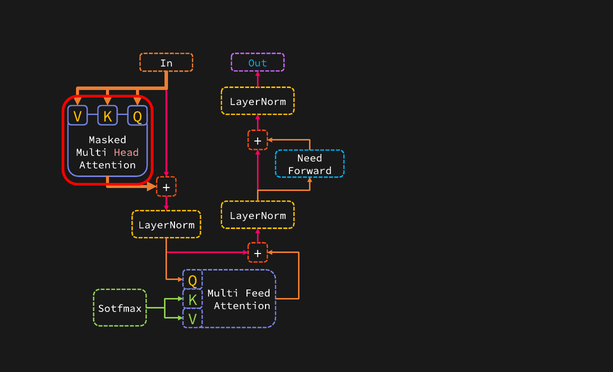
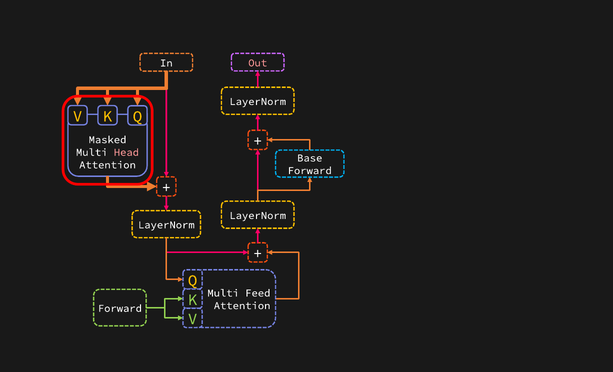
Out colour: light blue -> pink (258, 63)
Need: Need -> Base (310, 158)
Sotfmax: Sotfmax -> Forward (120, 308)
